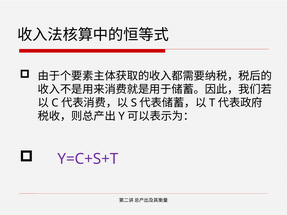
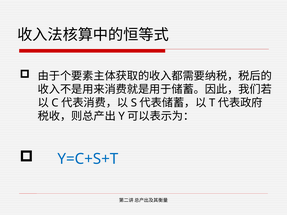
Y=C+S+T colour: purple -> blue (88, 159)
